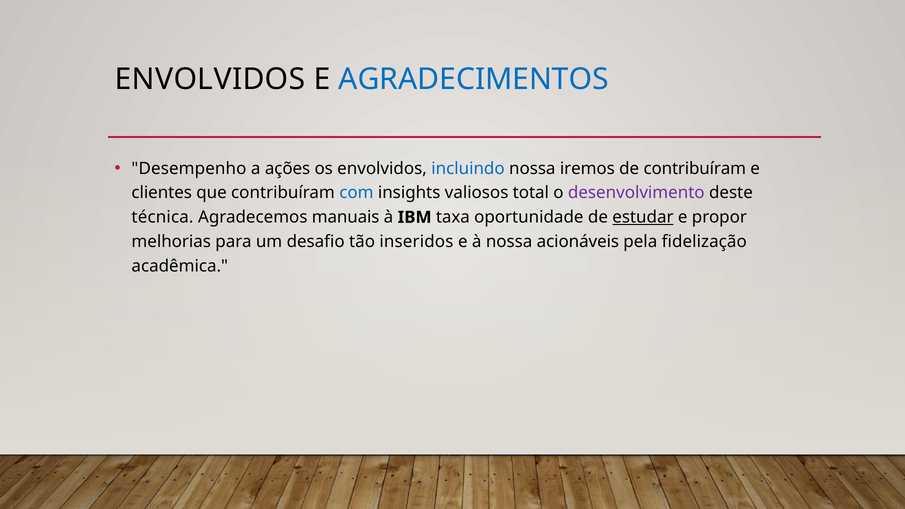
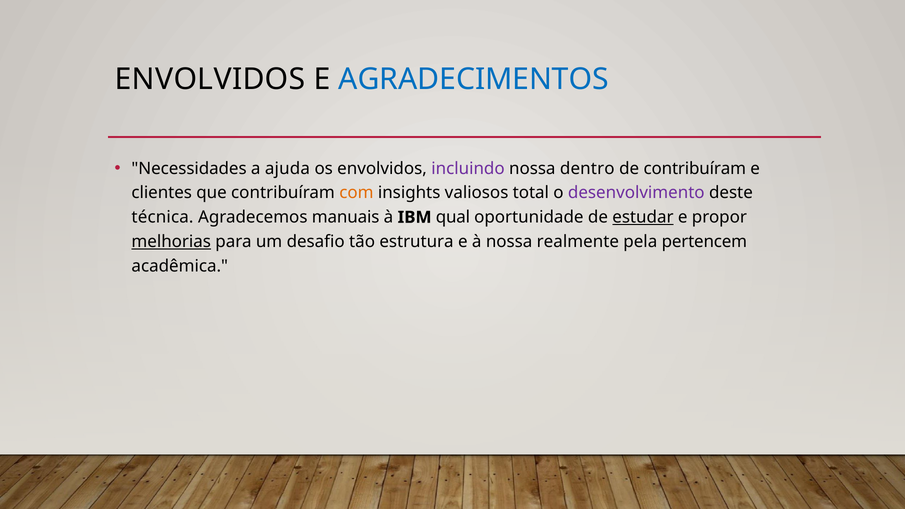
Desempenho: Desempenho -> Necessidades (189, 168)
ações: ações -> ajuda (287, 168)
incluindo colour: blue -> purple (468, 168)
iremos: iremos -> dentro (587, 168)
com colour: blue -> orange (356, 193)
taxa: taxa -> qual (453, 217)
melhorias underline: none -> present (171, 242)
inseridos: inseridos -> estrutura (417, 242)
acionáveis: acionáveis -> realmente (578, 242)
fidelização: fidelização -> pertencem (704, 242)
